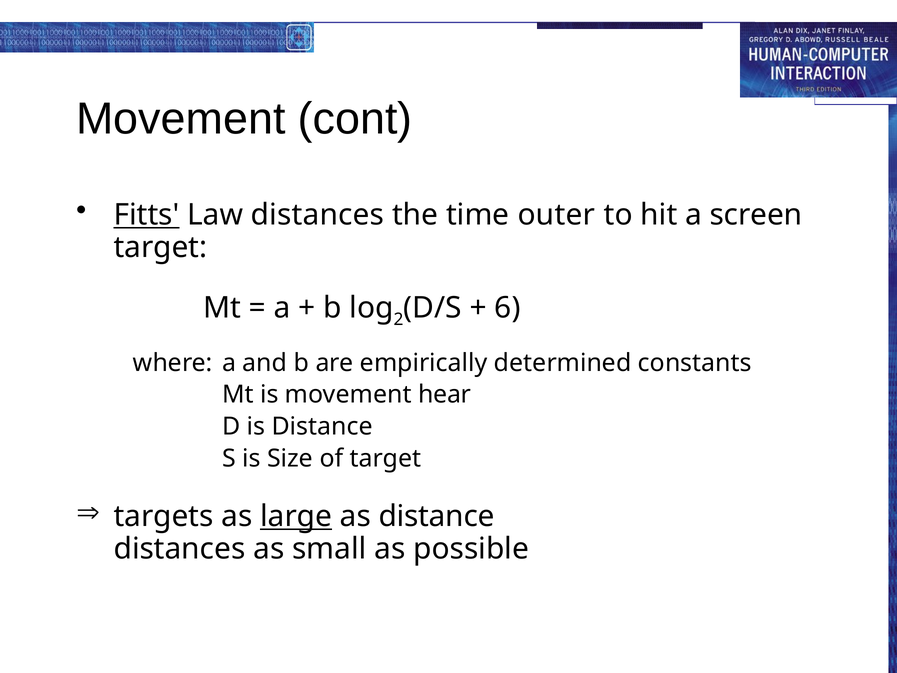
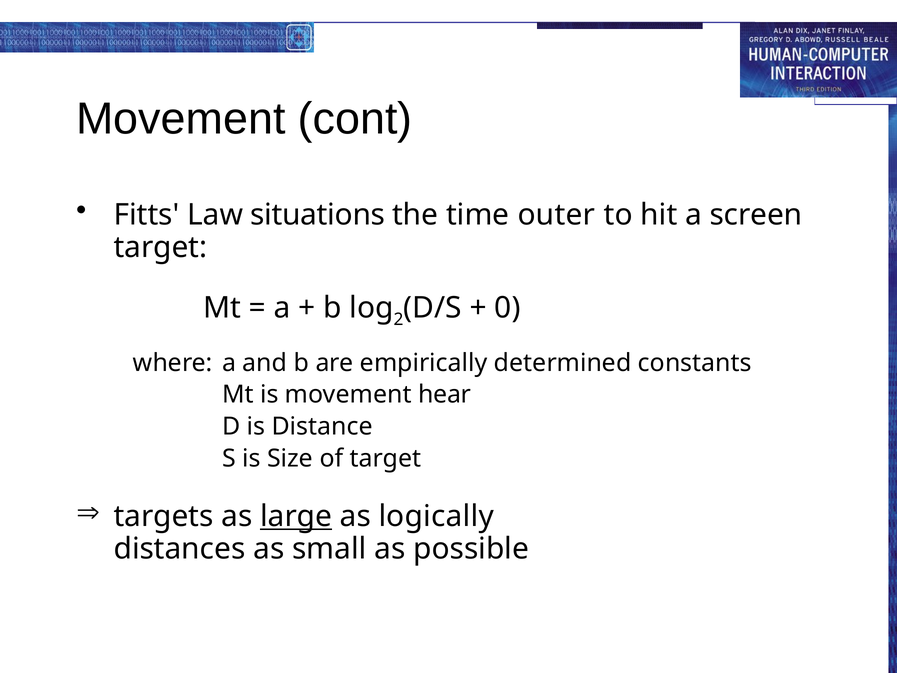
Fitts underline: present -> none (146, 215)
Law distances: distances -> situations (318, 215)
6: 6 -> 0 (507, 308)
as distance: distance -> logically (436, 516)
